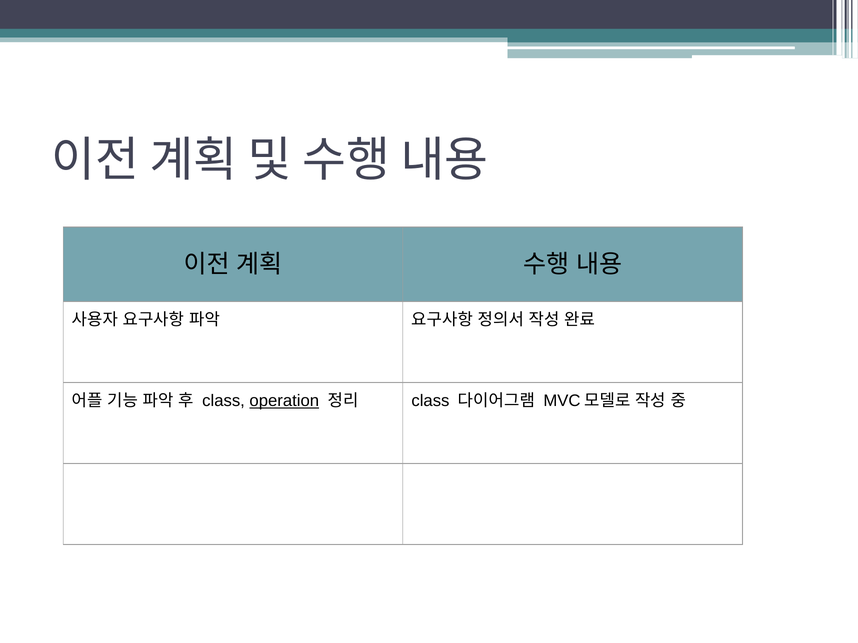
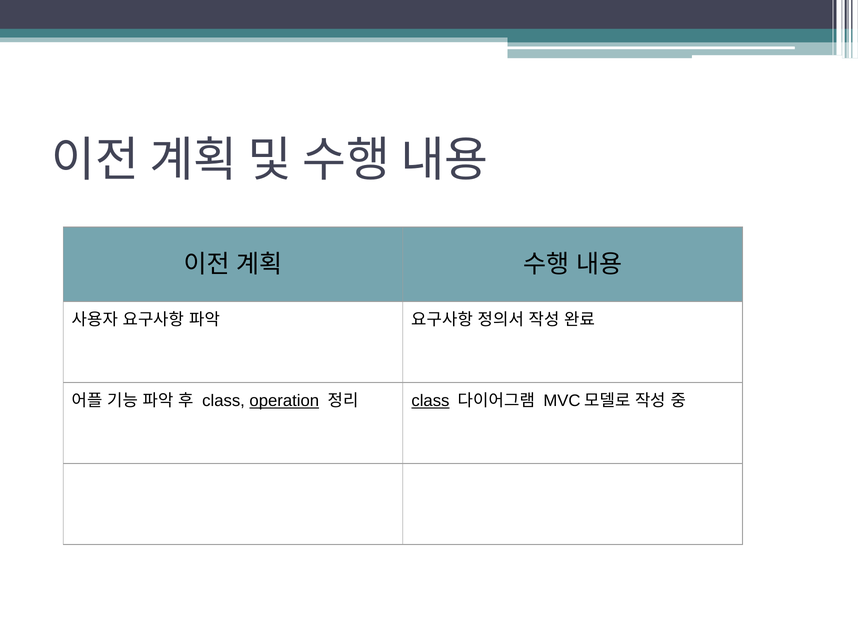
class underline: none -> present (430, 401)
